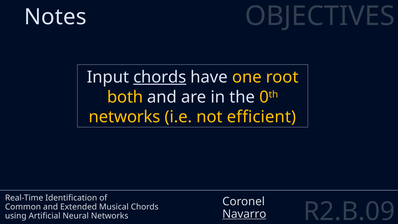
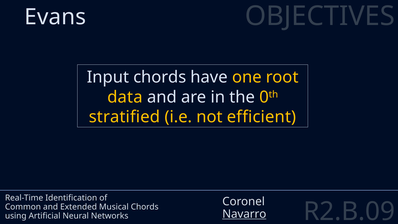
Notes: Notes -> Evans (55, 17)
chords underline: present -> none (160, 77)
both: both -> data (125, 97)
networks: networks -> stratified (124, 117)
